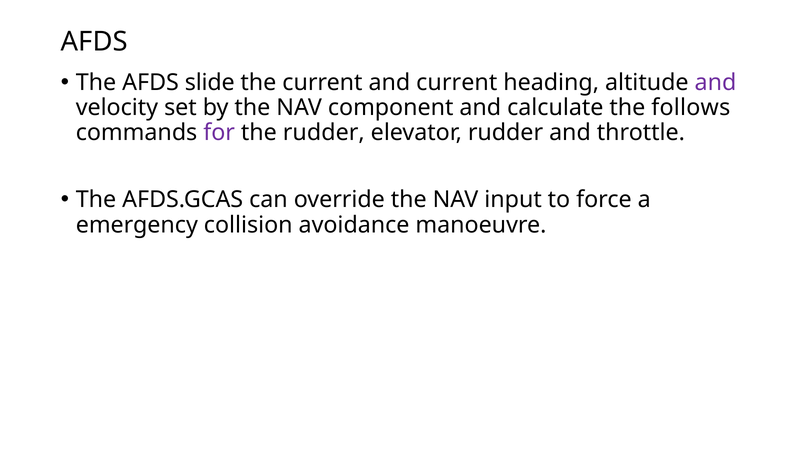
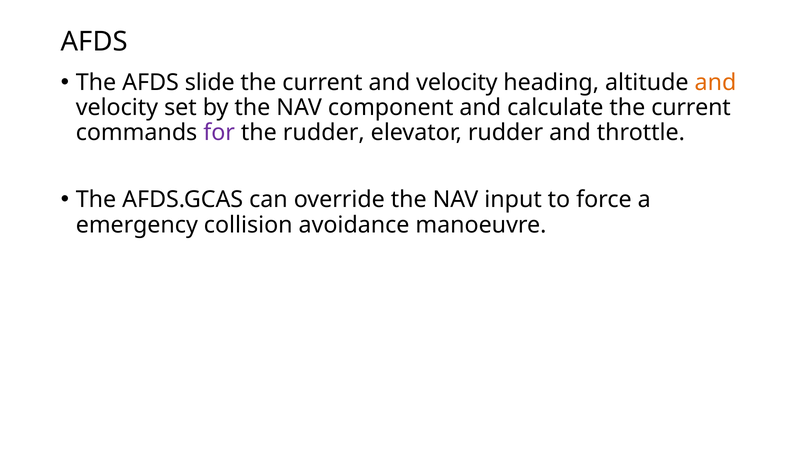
current and current: current -> velocity (457, 82)
and colour: purple -> orange (715, 82)
calculate the follows: follows -> current (691, 108)
